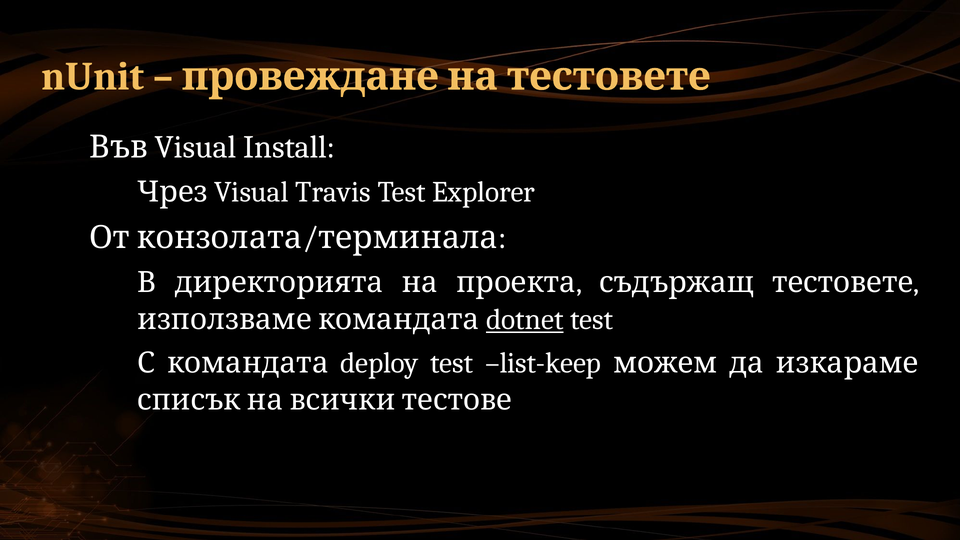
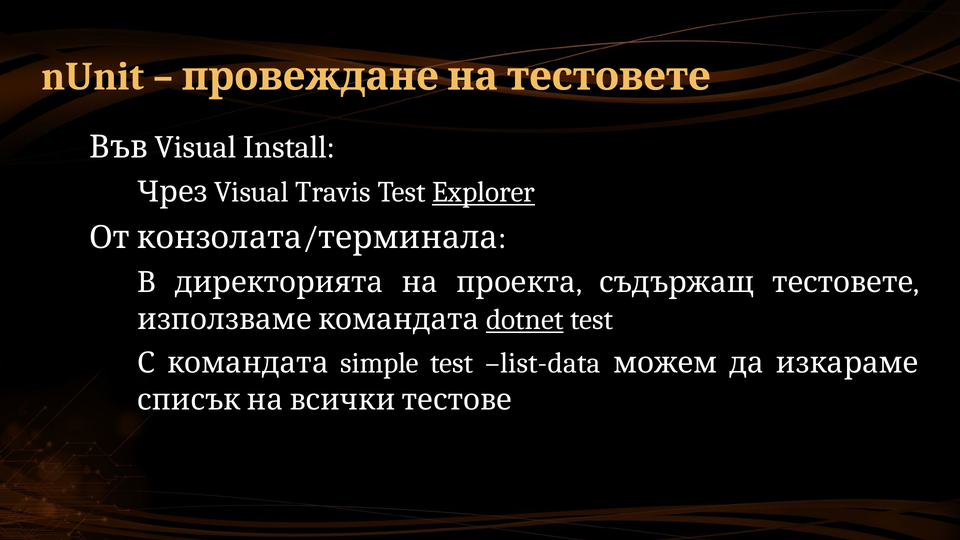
Explorer underline: none -> present (484, 192)
deploy: deploy -> simple (380, 363)
list-keep: list-keep -> list-data (543, 363)
